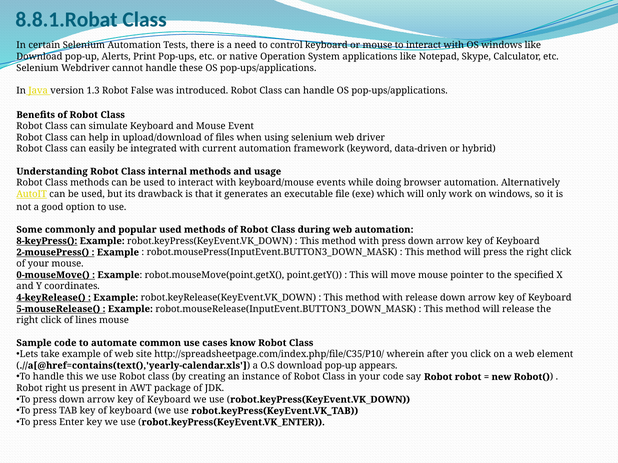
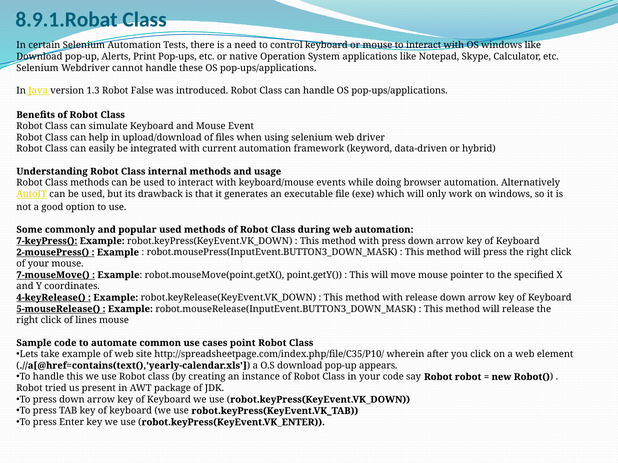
8.8.1.Robat: 8.8.1.Robat -> 8.9.1.Robat (67, 20)
8-keyPress(: 8-keyPress( -> 7-keyPress( (47, 241)
0-mouseMove(: 0-mouseMove( -> 7-mouseMove( (53, 275)
know: know -> point (243, 343)
Robot right: right -> tried (56, 389)
